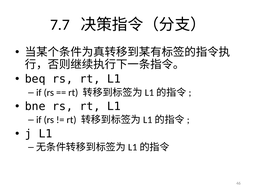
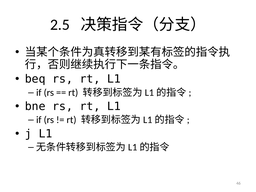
7.7: 7.7 -> 2.5 (60, 25)
